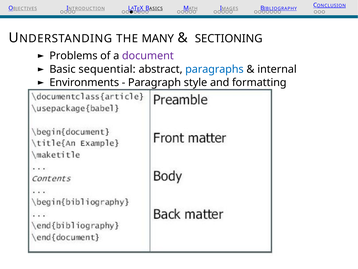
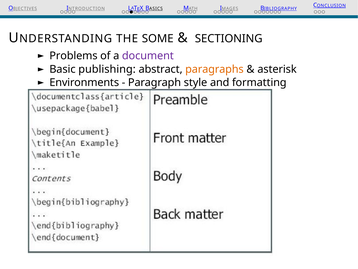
MANY: MANY -> SOME (158, 38)
sequential: sequential -> publishing (107, 69)
paragraphs colour: blue -> orange (214, 69)
internal: internal -> asterisk (277, 69)
